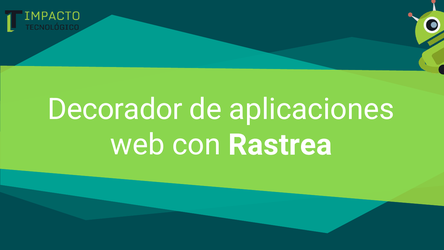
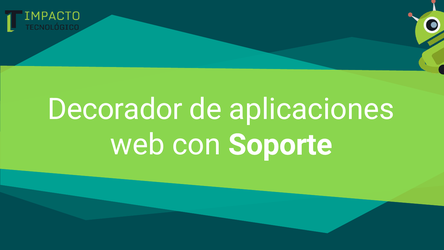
Rastrea: Rastrea -> Soporte (280, 145)
